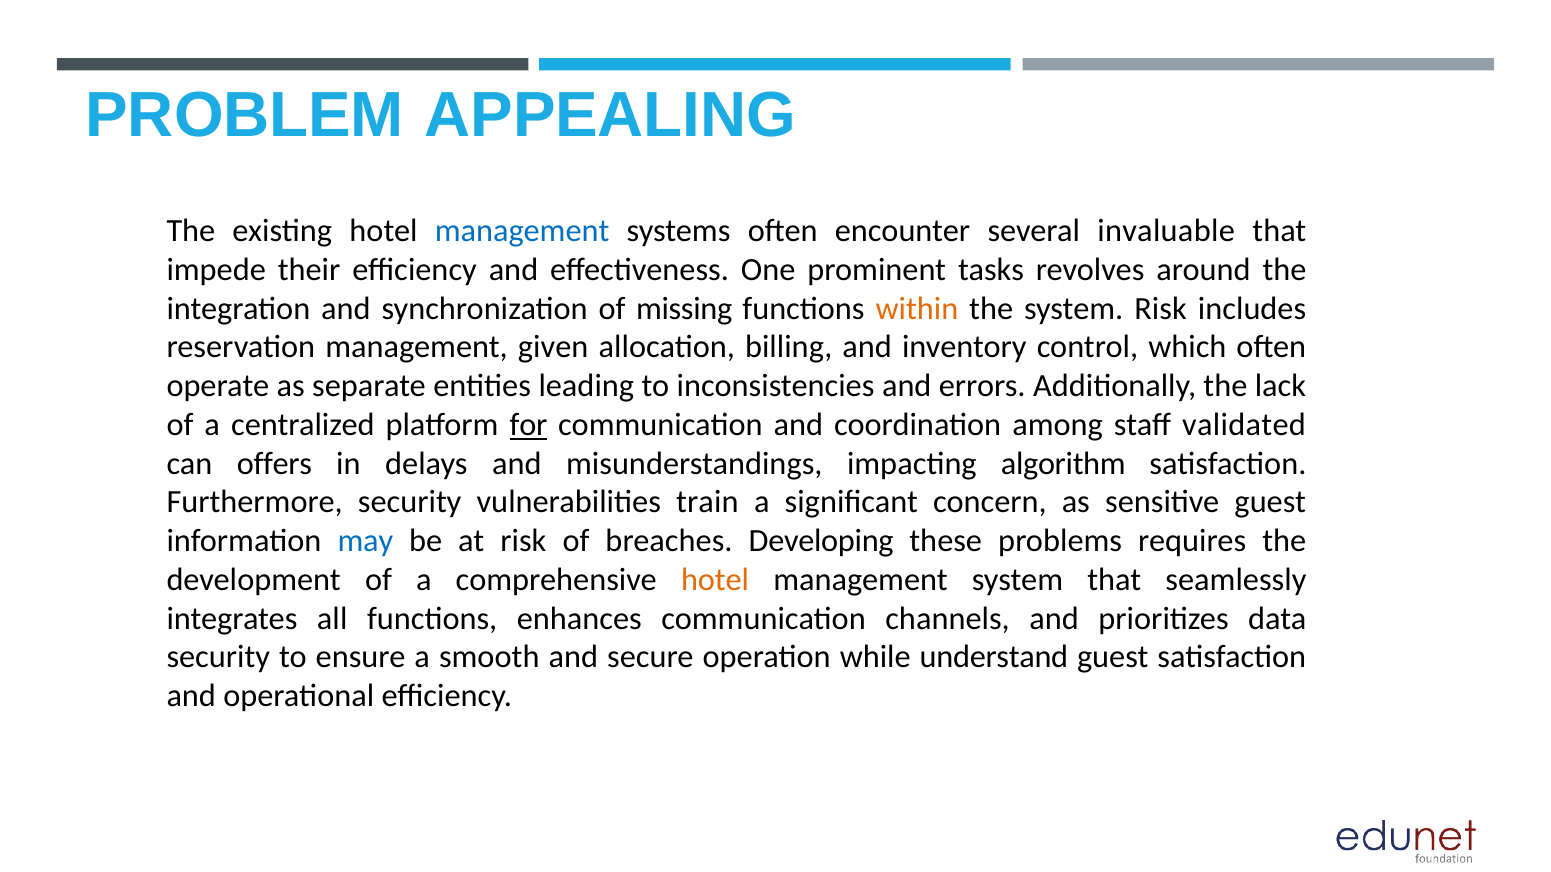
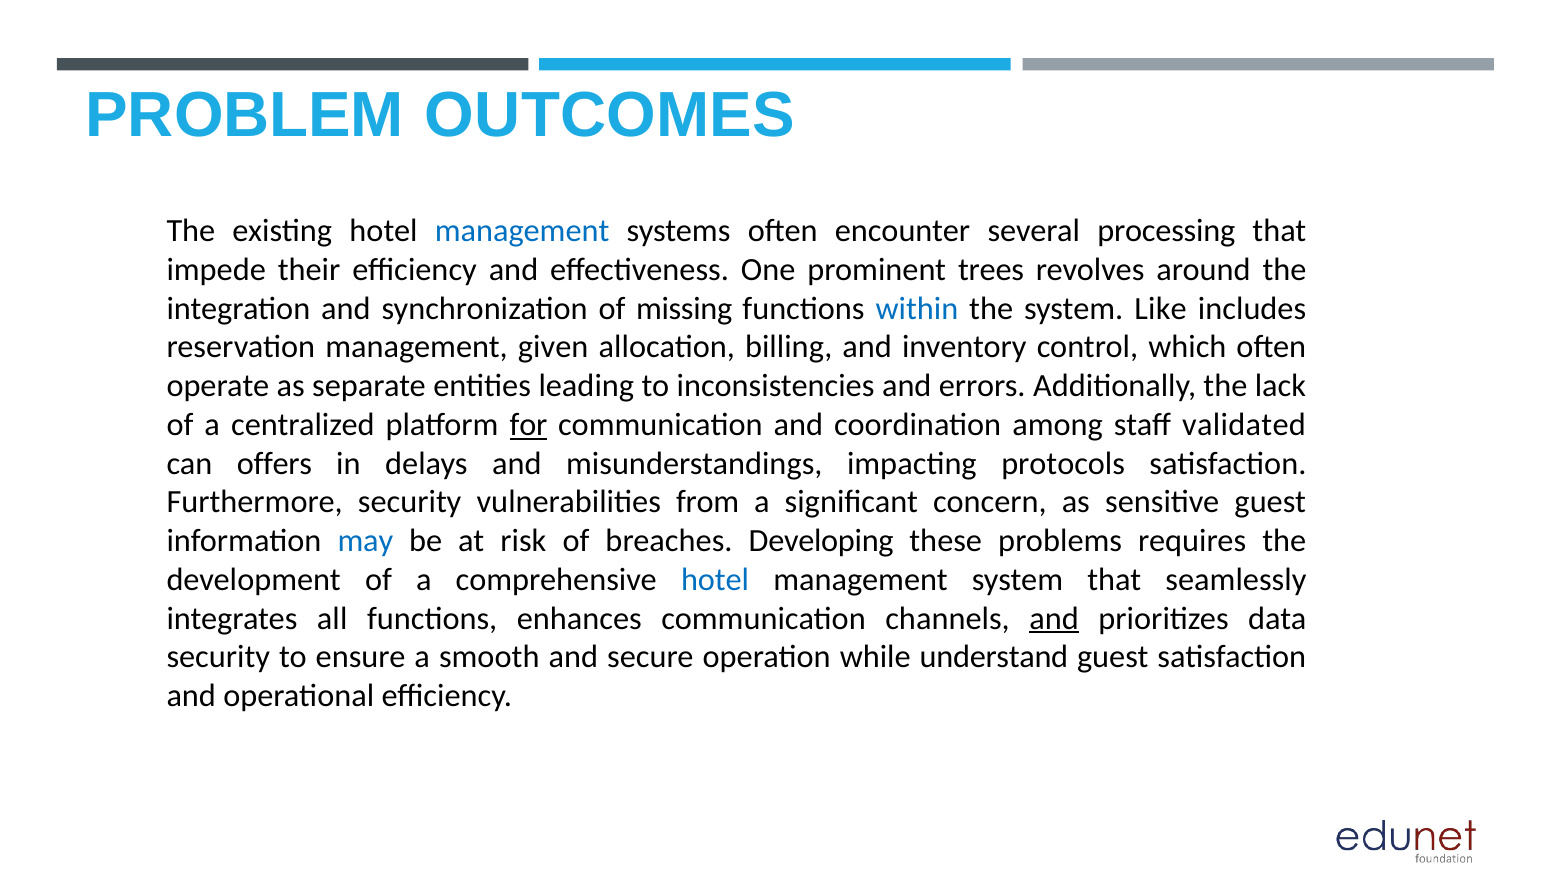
APPEALING: APPEALING -> OUTCOMES (610, 116)
invaluable: invaluable -> processing (1166, 231)
tasks: tasks -> trees (991, 270)
within colour: orange -> blue (917, 309)
system Risk: Risk -> Like (1161, 309)
algorithm: algorithm -> protocols (1063, 464)
train: train -> from (708, 502)
hotel colour: orange -> blue (715, 580)
and underline: none -> present (1054, 619)
